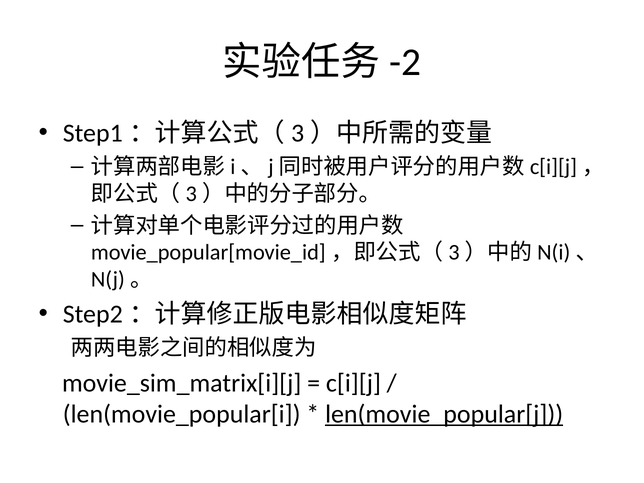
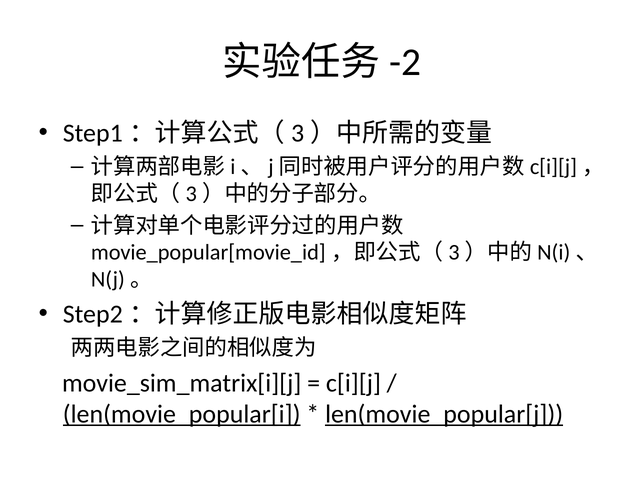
len(movie_popular[i underline: none -> present (182, 414)
